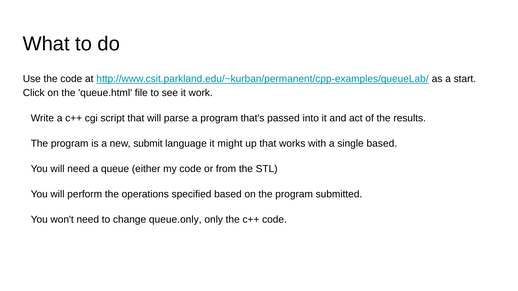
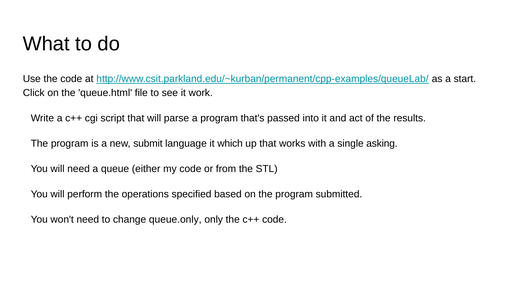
might: might -> which (230, 144)
single based: based -> asking (382, 144)
